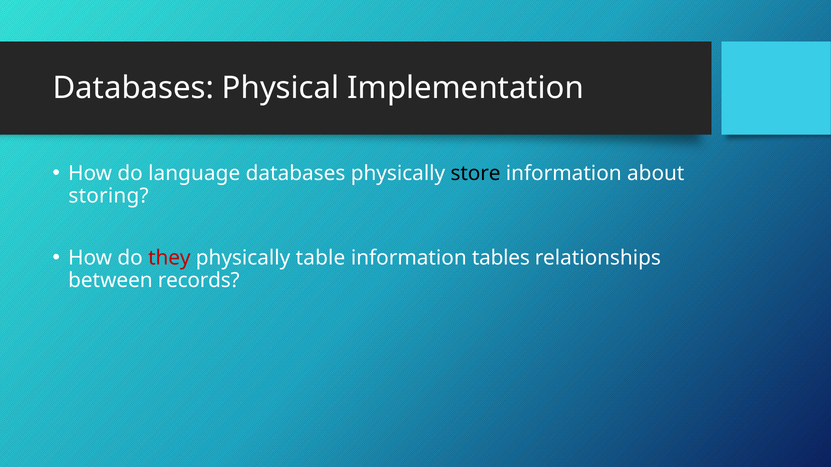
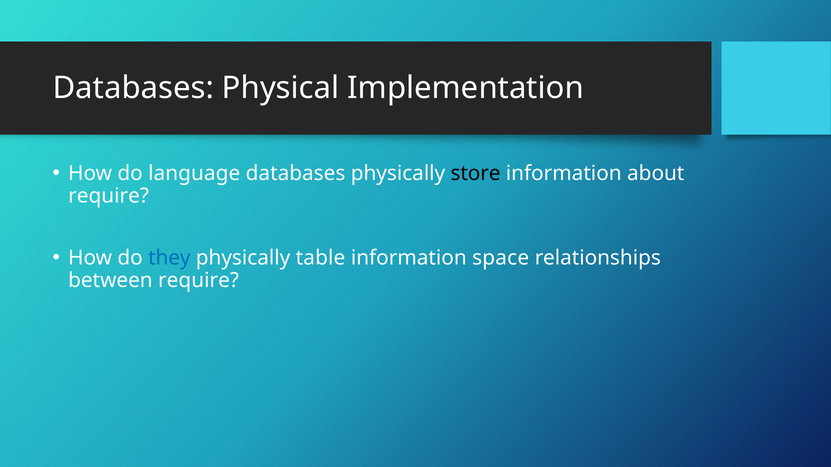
storing: storing -> require (109, 196)
they colour: red -> blue (169, 258)
tables: tables -> space (501, 258)
between records: records -> require (199, 281)
